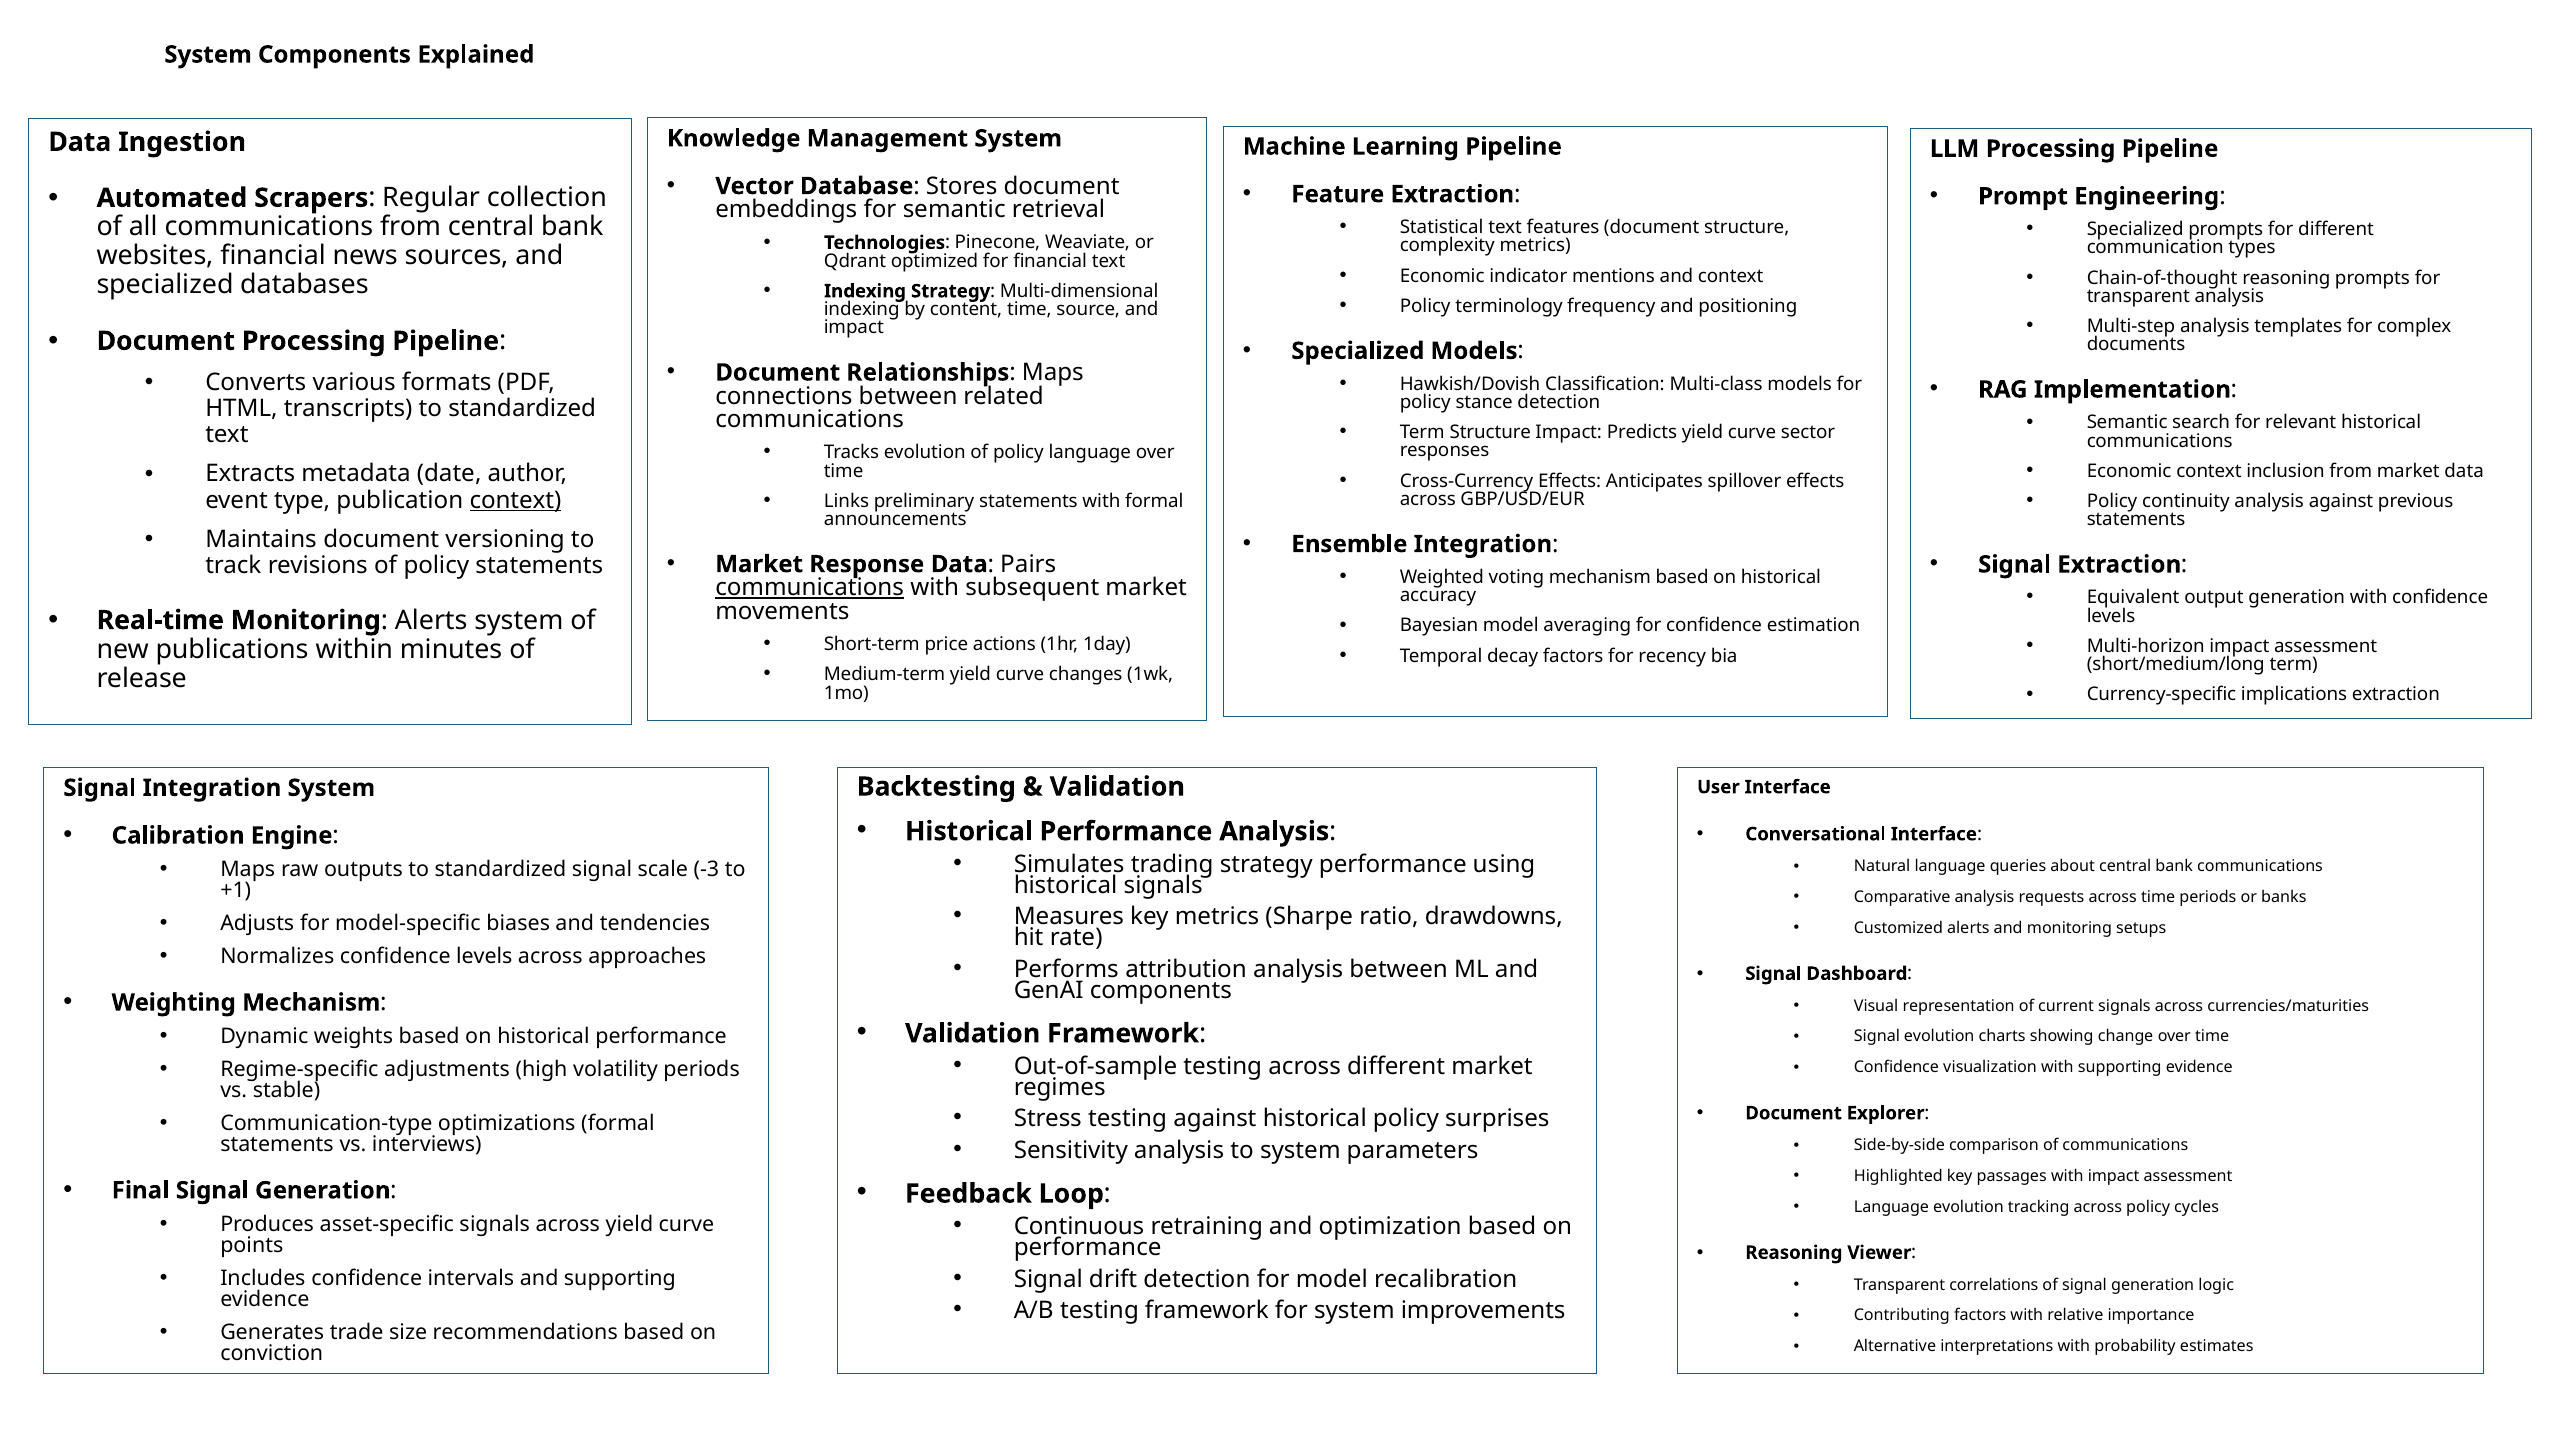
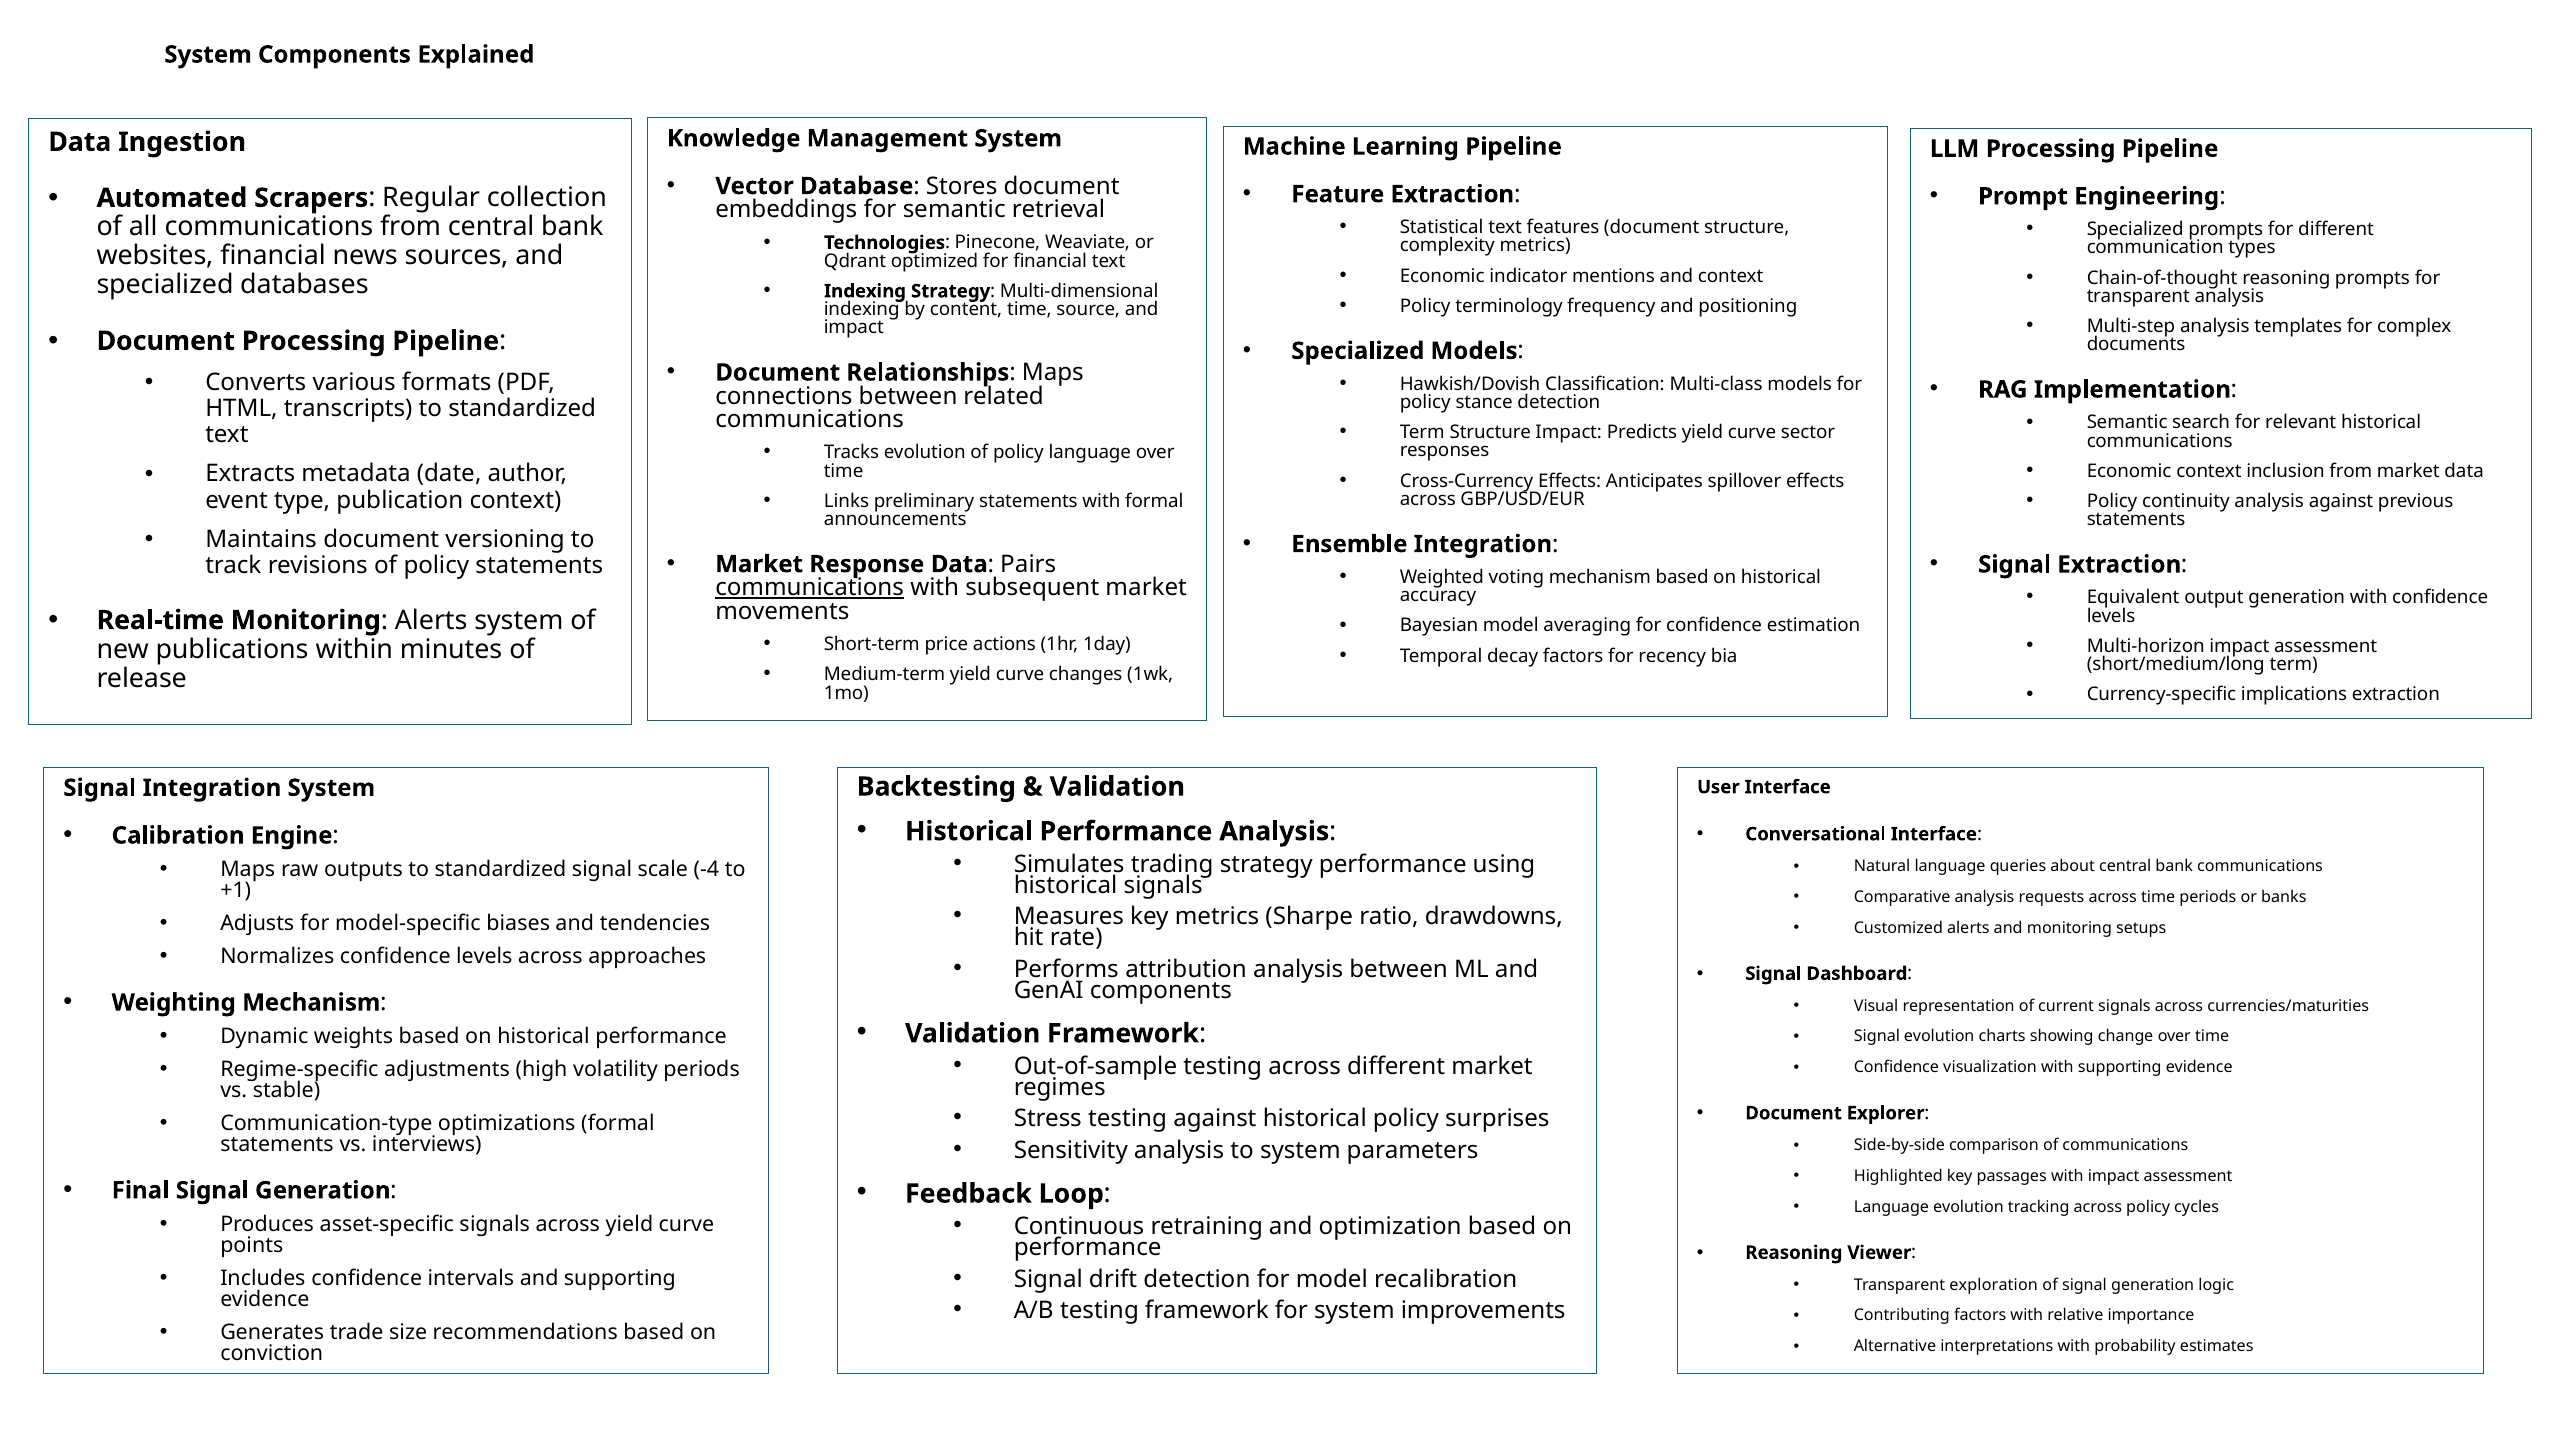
context underline: present -> none (515, 500)
-3: -3 -> -4 (706, 870)
correlations: correlations -> exploration (1994, 1285)
